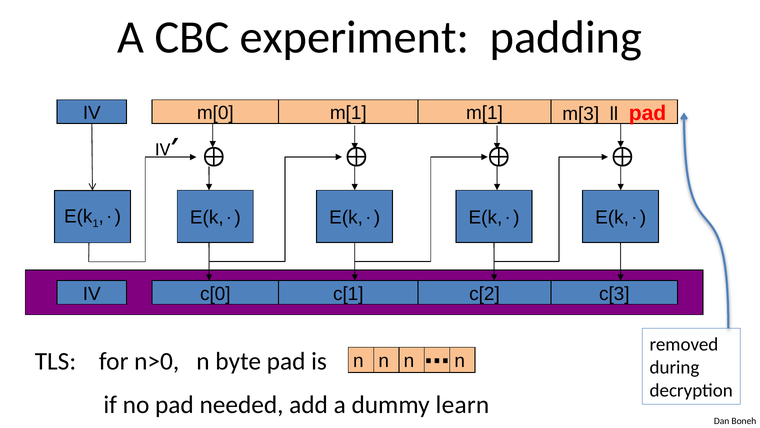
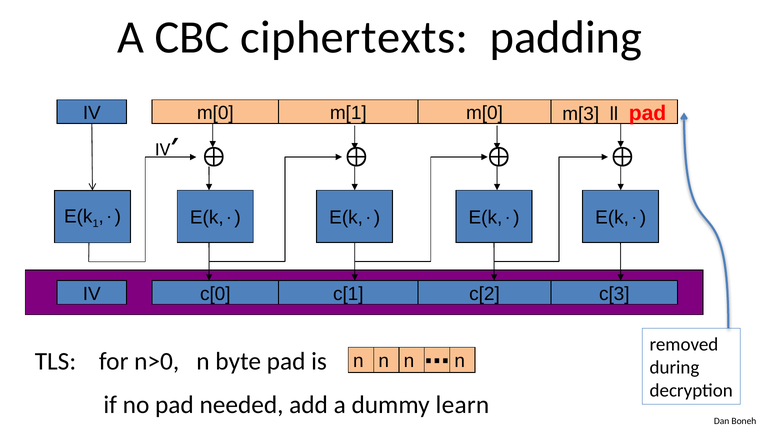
experiment: experiment -> ciphertexts (354, 37)
m[1 m[1: m[1 -> m[0 (484, 113)
